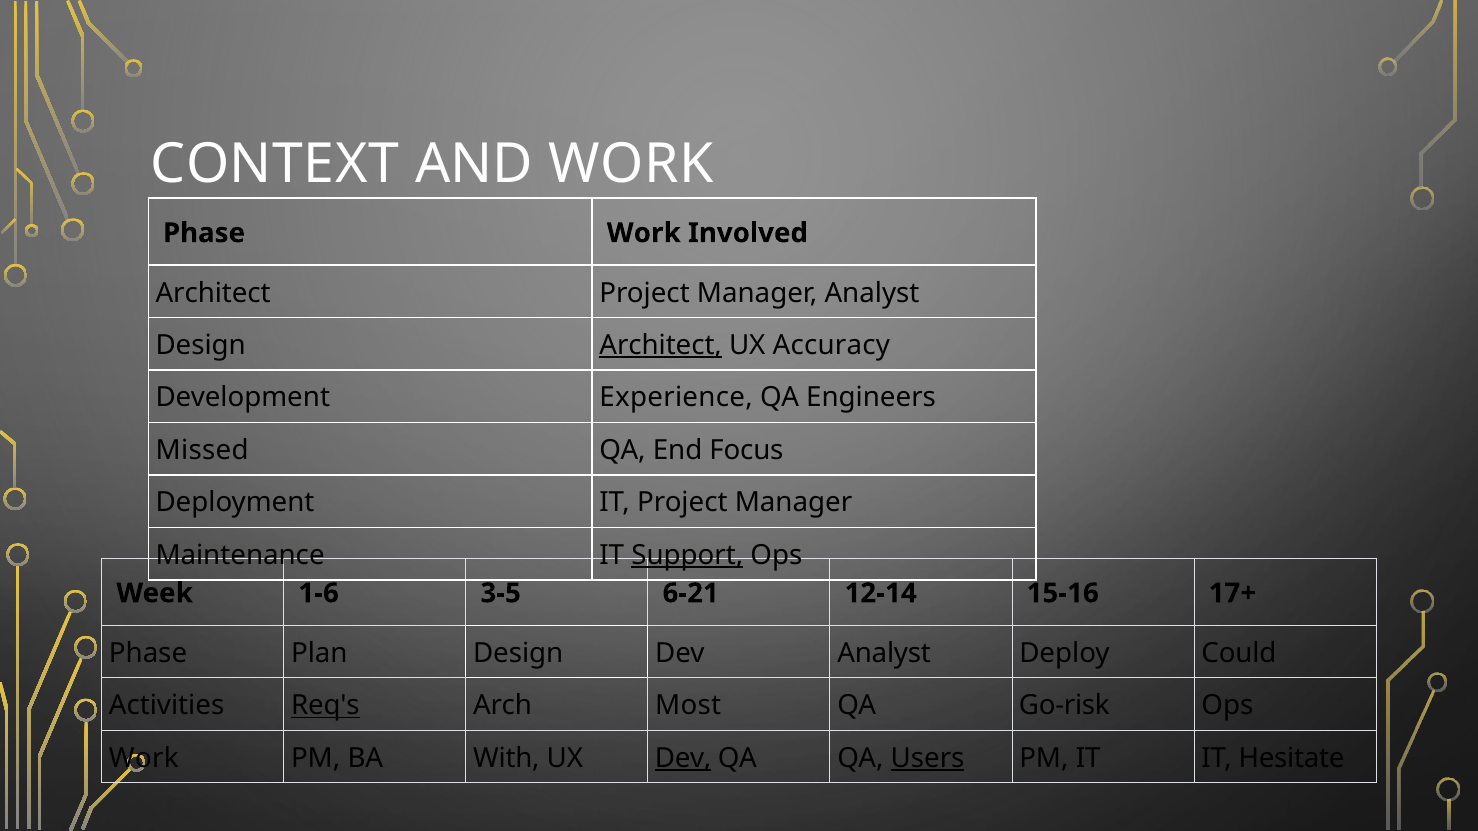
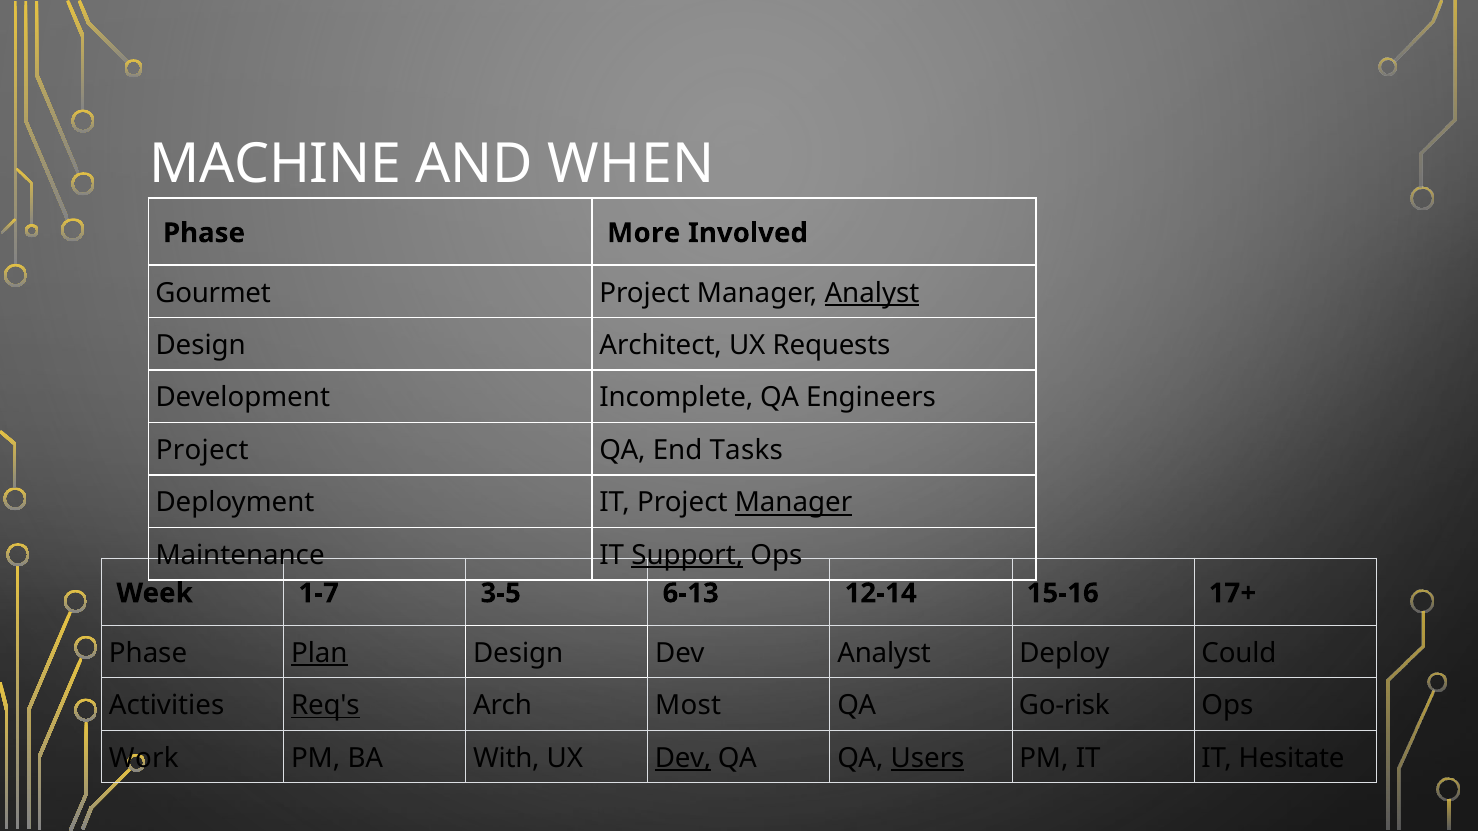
CONTEXT: CONTEXT -> MACHINE (275, 164)
AND WORK: WORK -> WHEN (631, 164)
Phase Work: Work -> More (644, 233)
Architect: Architect -> Gourmet (213, 293)
Analyst underline: none -> present (872, 293)
Architect underline: present -> none (661, 346)
Accuracy: Accuracy -> Requests (831, 346)
Experience: Experience -> Incomplete (676, 398)
Missed: Missed -> Project (202, 451)
Focus: Focus -> Tasks (746, 451)
Manager underline: none -> present (794, 503)
1-6: 1-6 -> 1-7 (319, 593)
6-21: 6-21 -> 6-13 (691, 593)
Plan underline: none -> present (319, 653)
